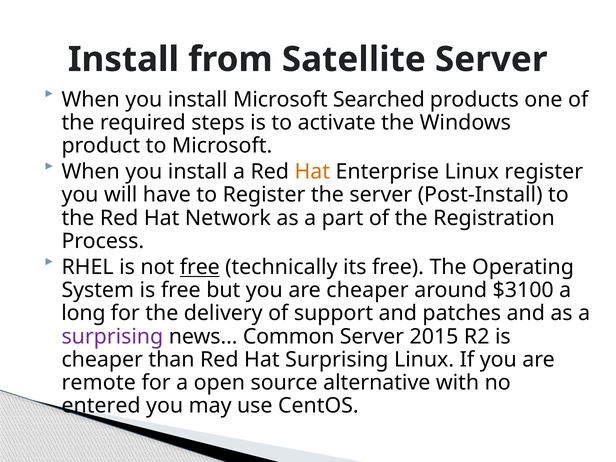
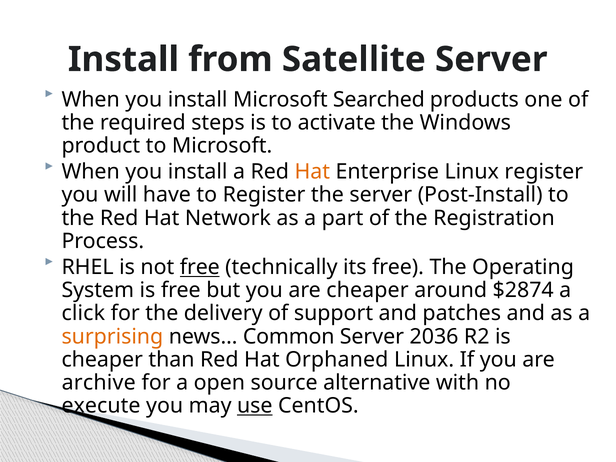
$3100: $3100 -> $2874 (523, 290)
long: long -> click (83, 313)
surprising colour: purple -> orange (112, 336)
2015: 2015 -> 2036 (434, 336)
Hat Surprising: Surprising -> Orphaned (337, 360)
remote: remote -> archive (99, 383)
entered: entered -> execute (101, 406)
use underline: none -> present (255, 406)
